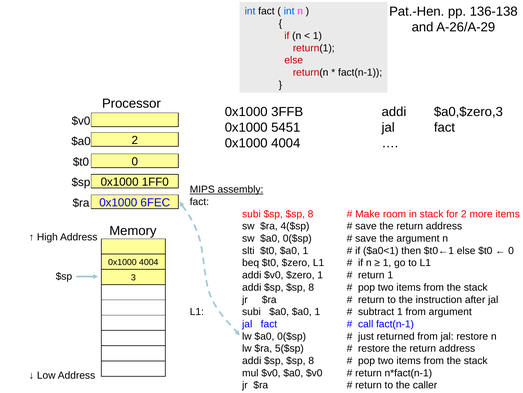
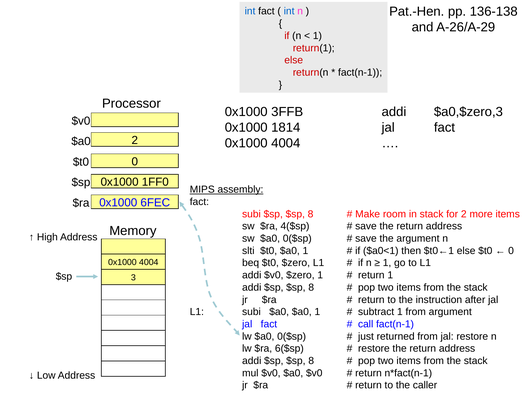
5451: 5451 -> 1814 (286, 127)
5($sp: 5($sp -> 6($sp (289, 348)
